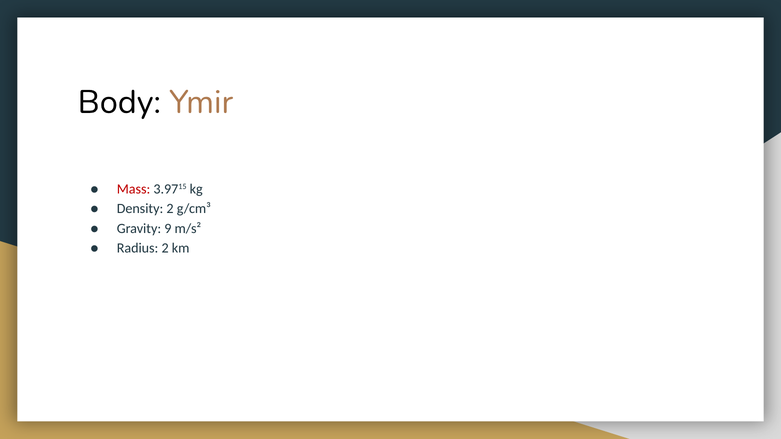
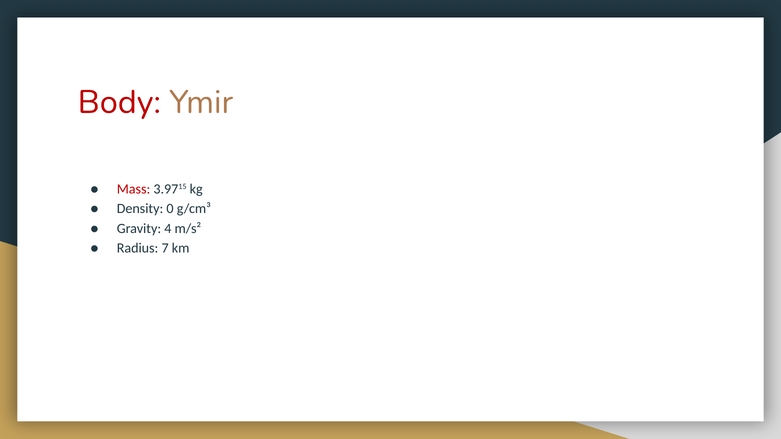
Body colour: black -> red (119, 102)
Density 2: 2 -> 0 (170, 209)
9: 9 -> 4 (168, 229)
Radius 2: 2 -> 7 (165, 248)
